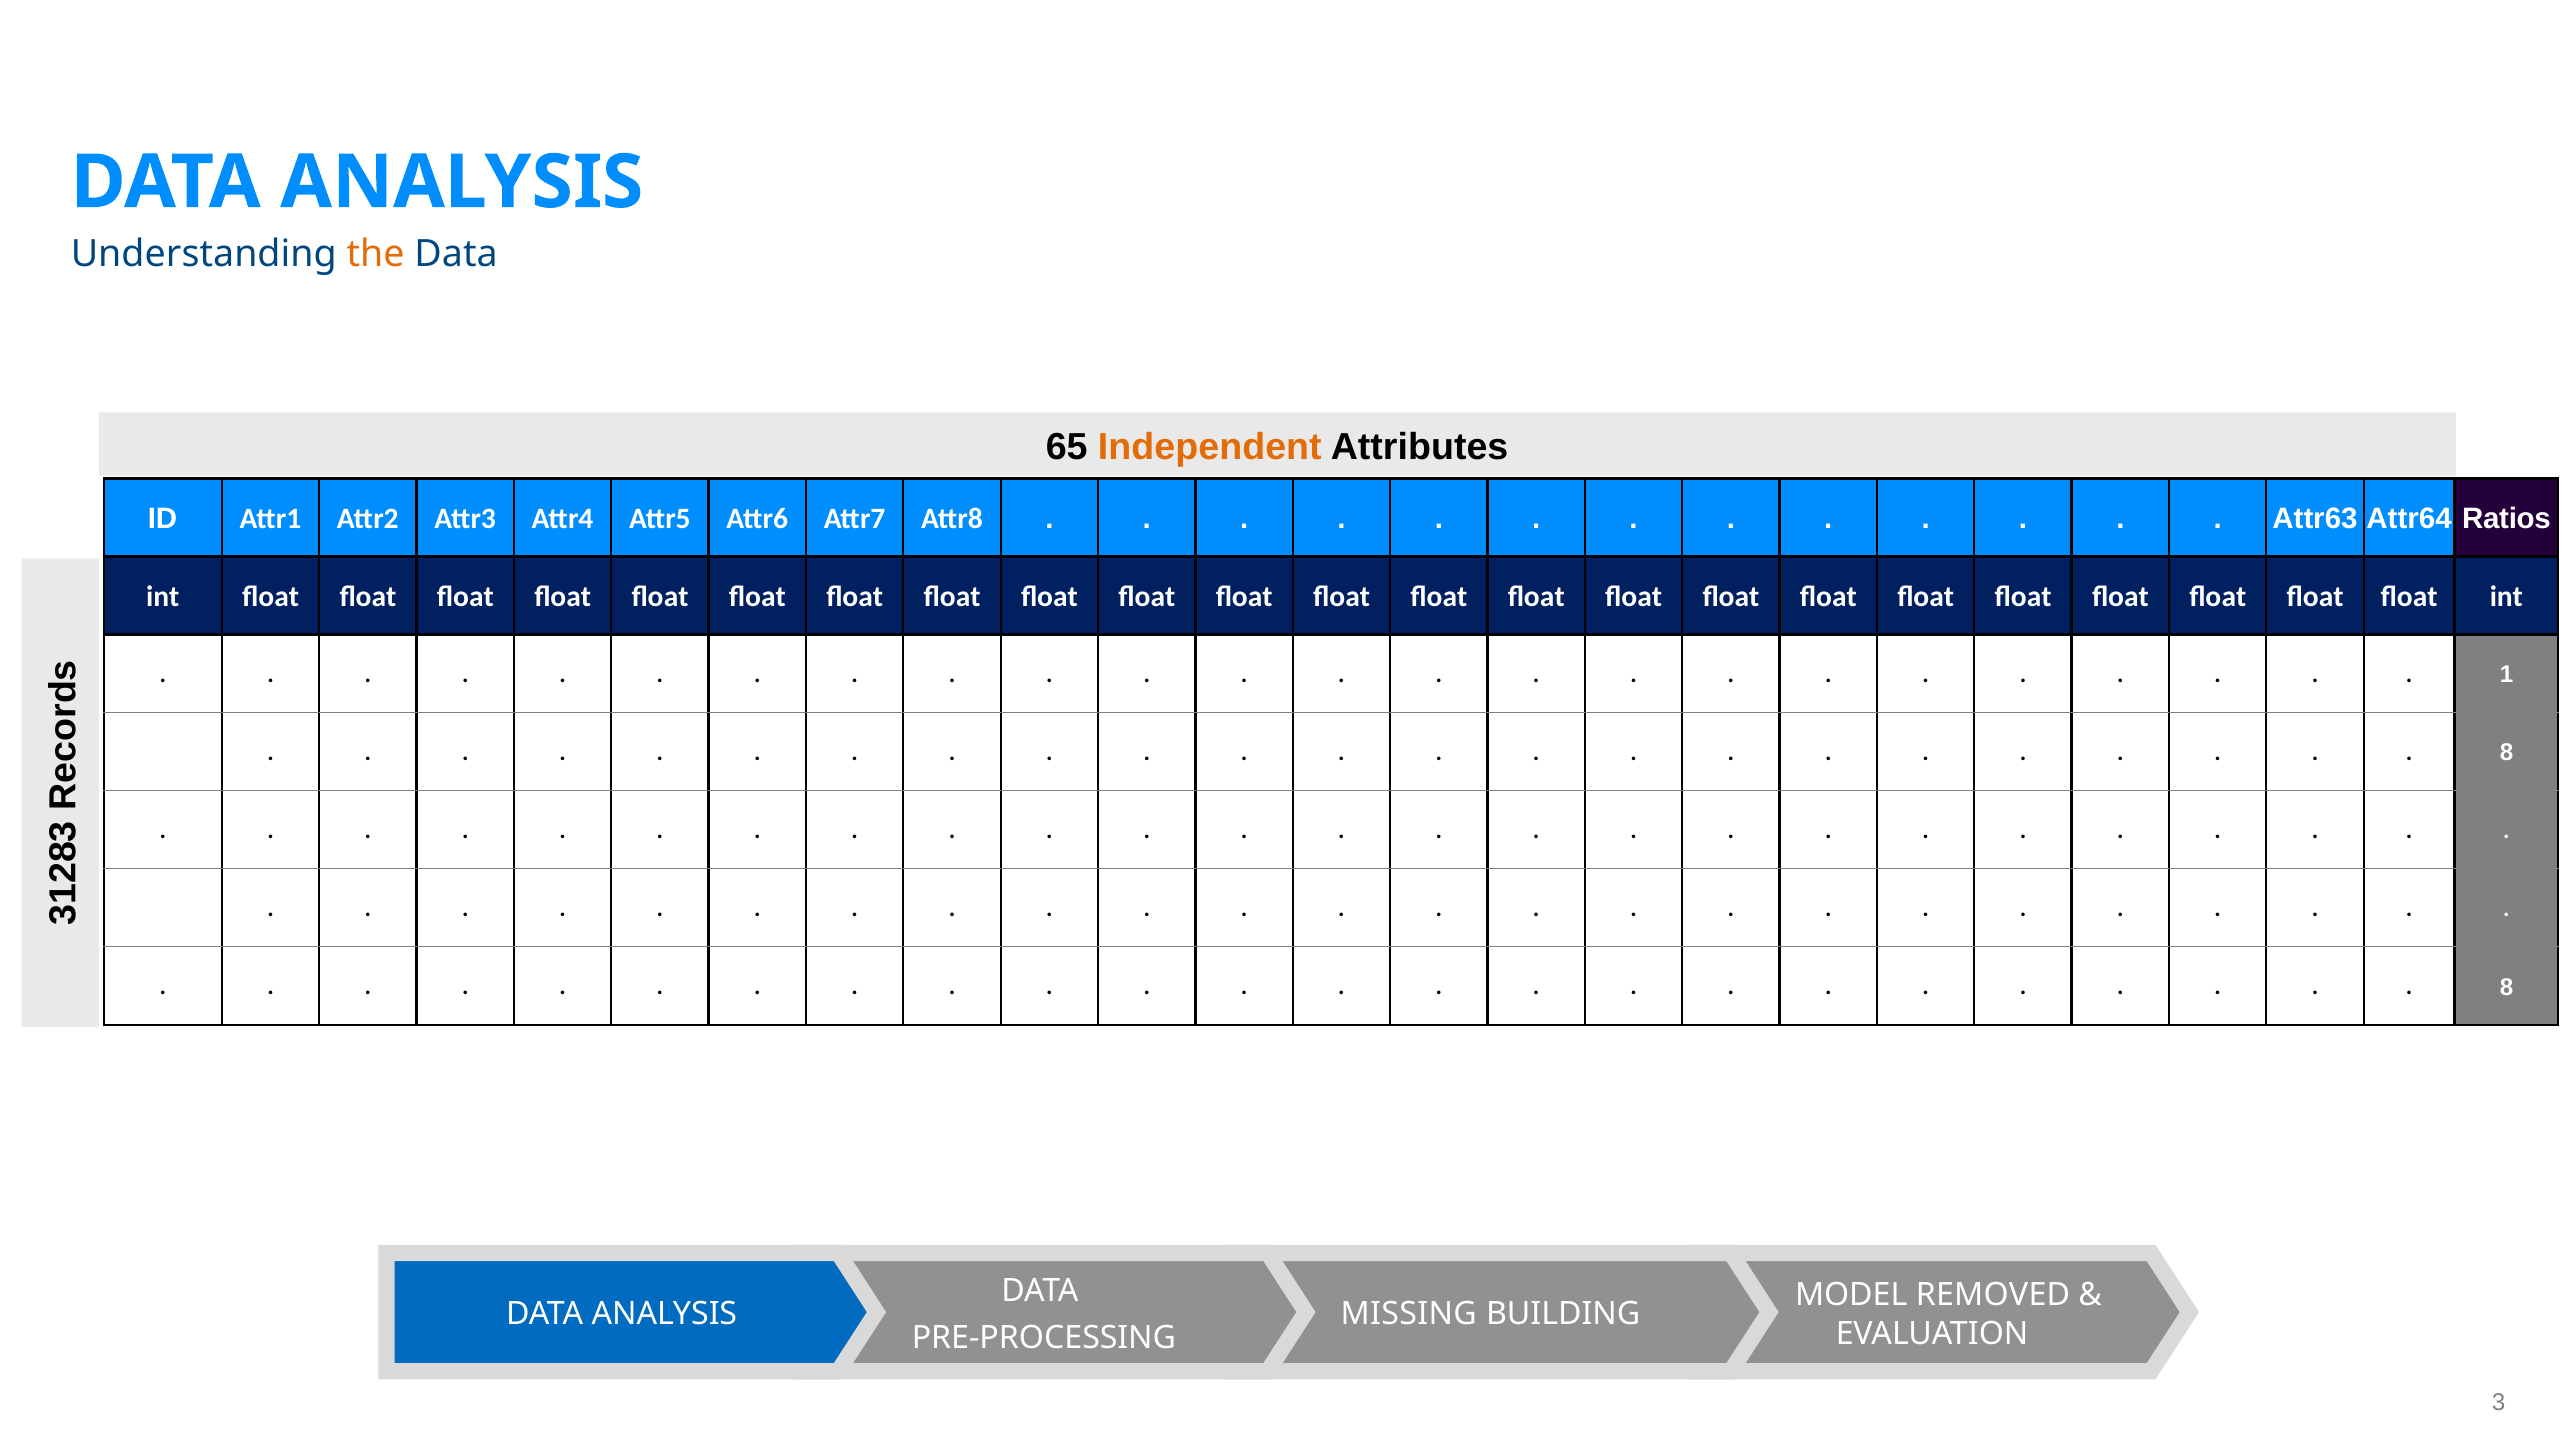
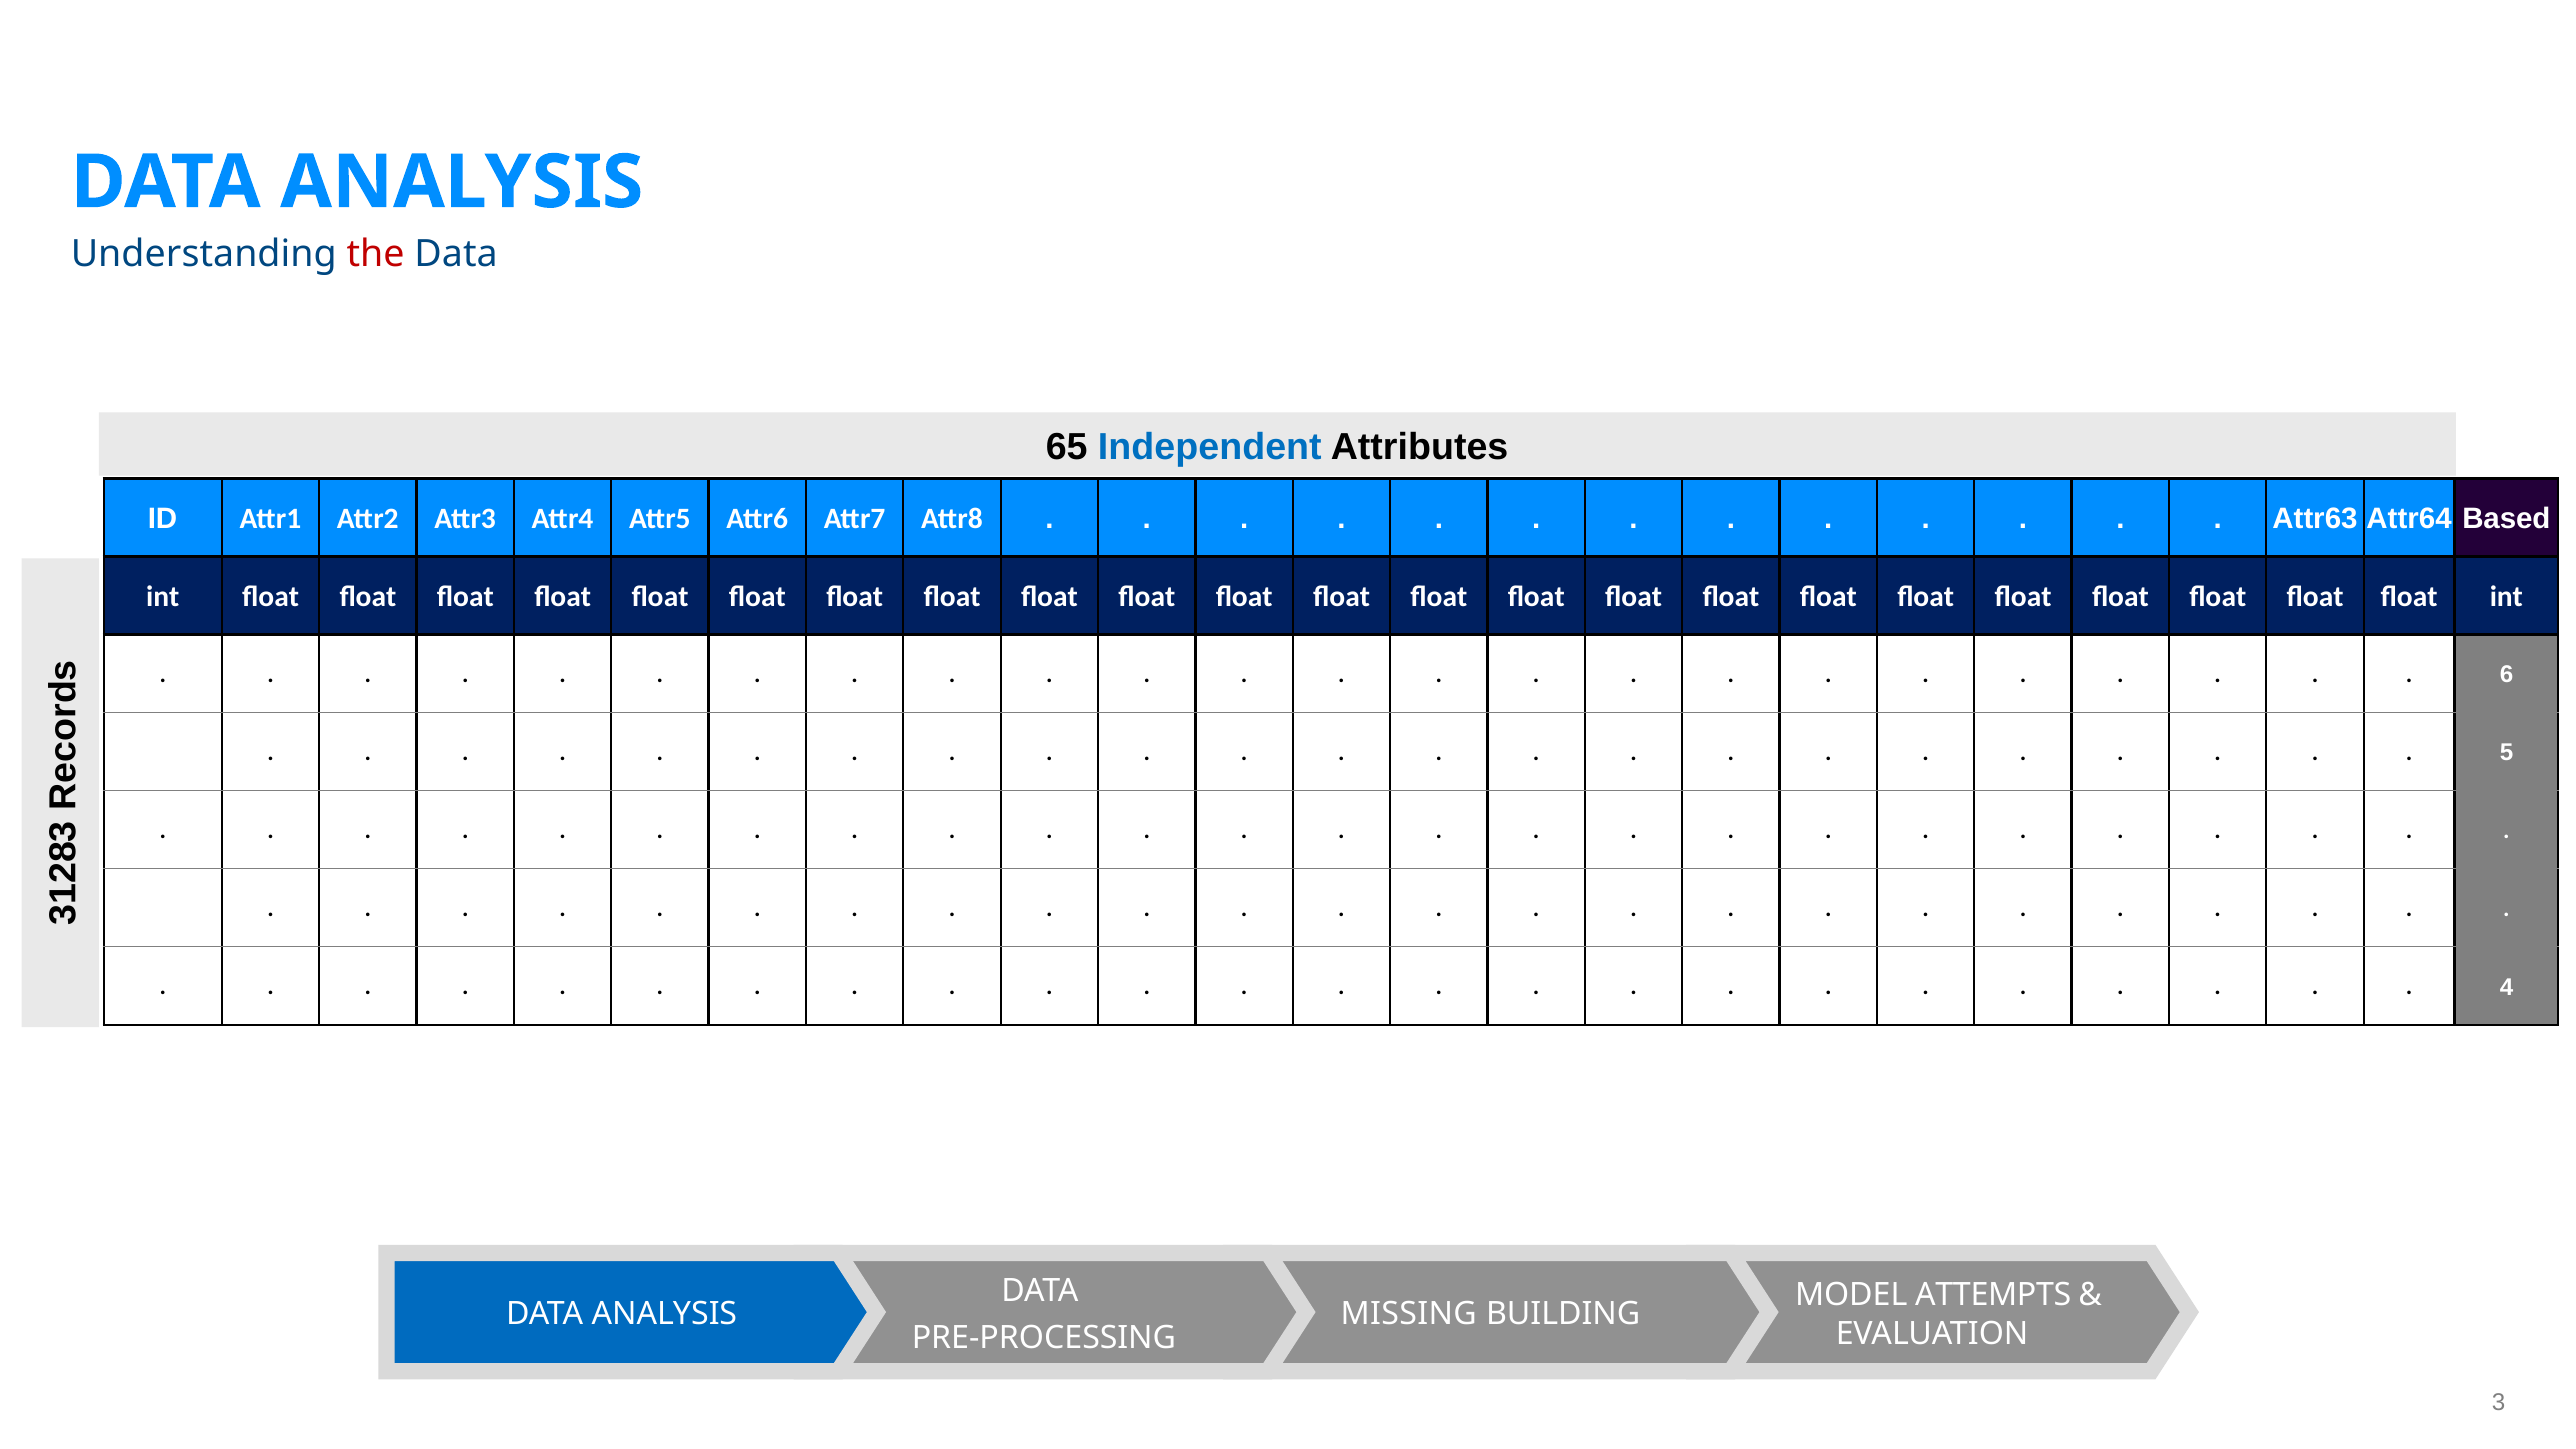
the colour: orange -> red (376, 254)
Independent colour: orange -> blue (1210, 447)
Ratios: Ratios -> Based (2506, 519)
1: 1 -> 6 (2507, 675)
8: 8 -> 5 (2507, 753)
8: 8 -> 4 (2507, 987)
REMOVED: REMOVED -> ATTEMPTS (1993, 1295)
